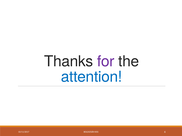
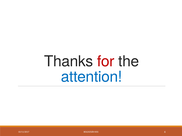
for colour: purple -> red (106, 62)
